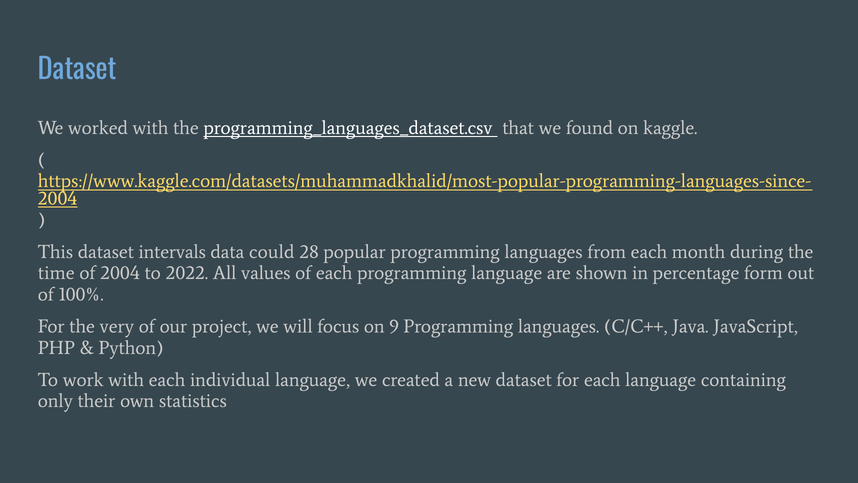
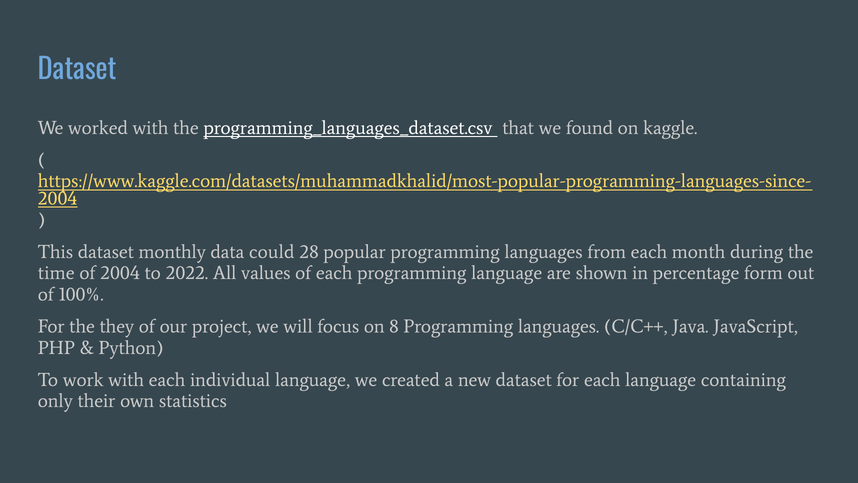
intervals: intervals -> monthly (172, 252)
very: very -> they (117, 326)
9: 9 -> 8 (394, 326)
